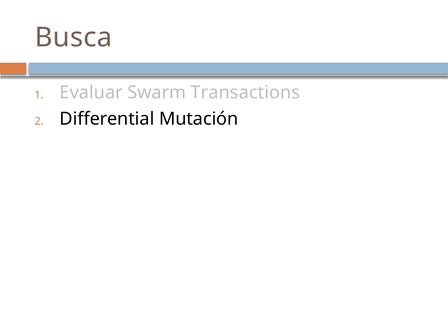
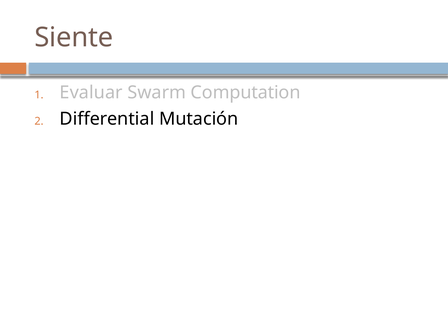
Busca: Busca -> Siente (74, 37)
Transactions: Transactions -> Computation (246, 93)
